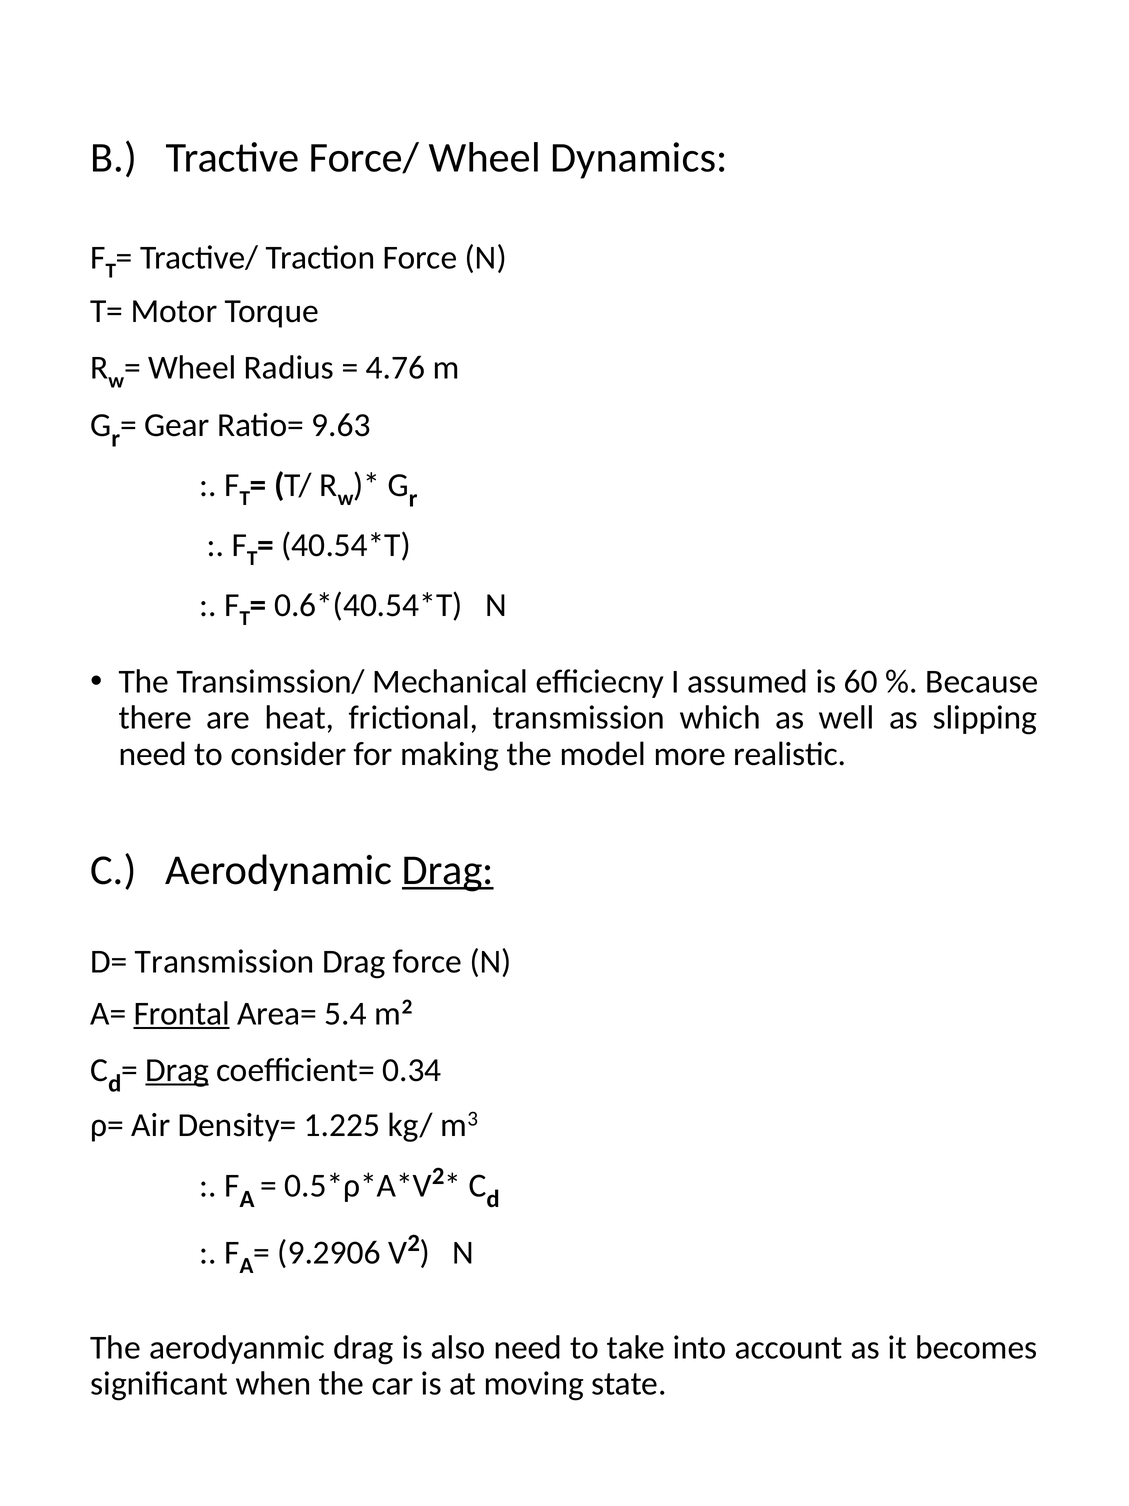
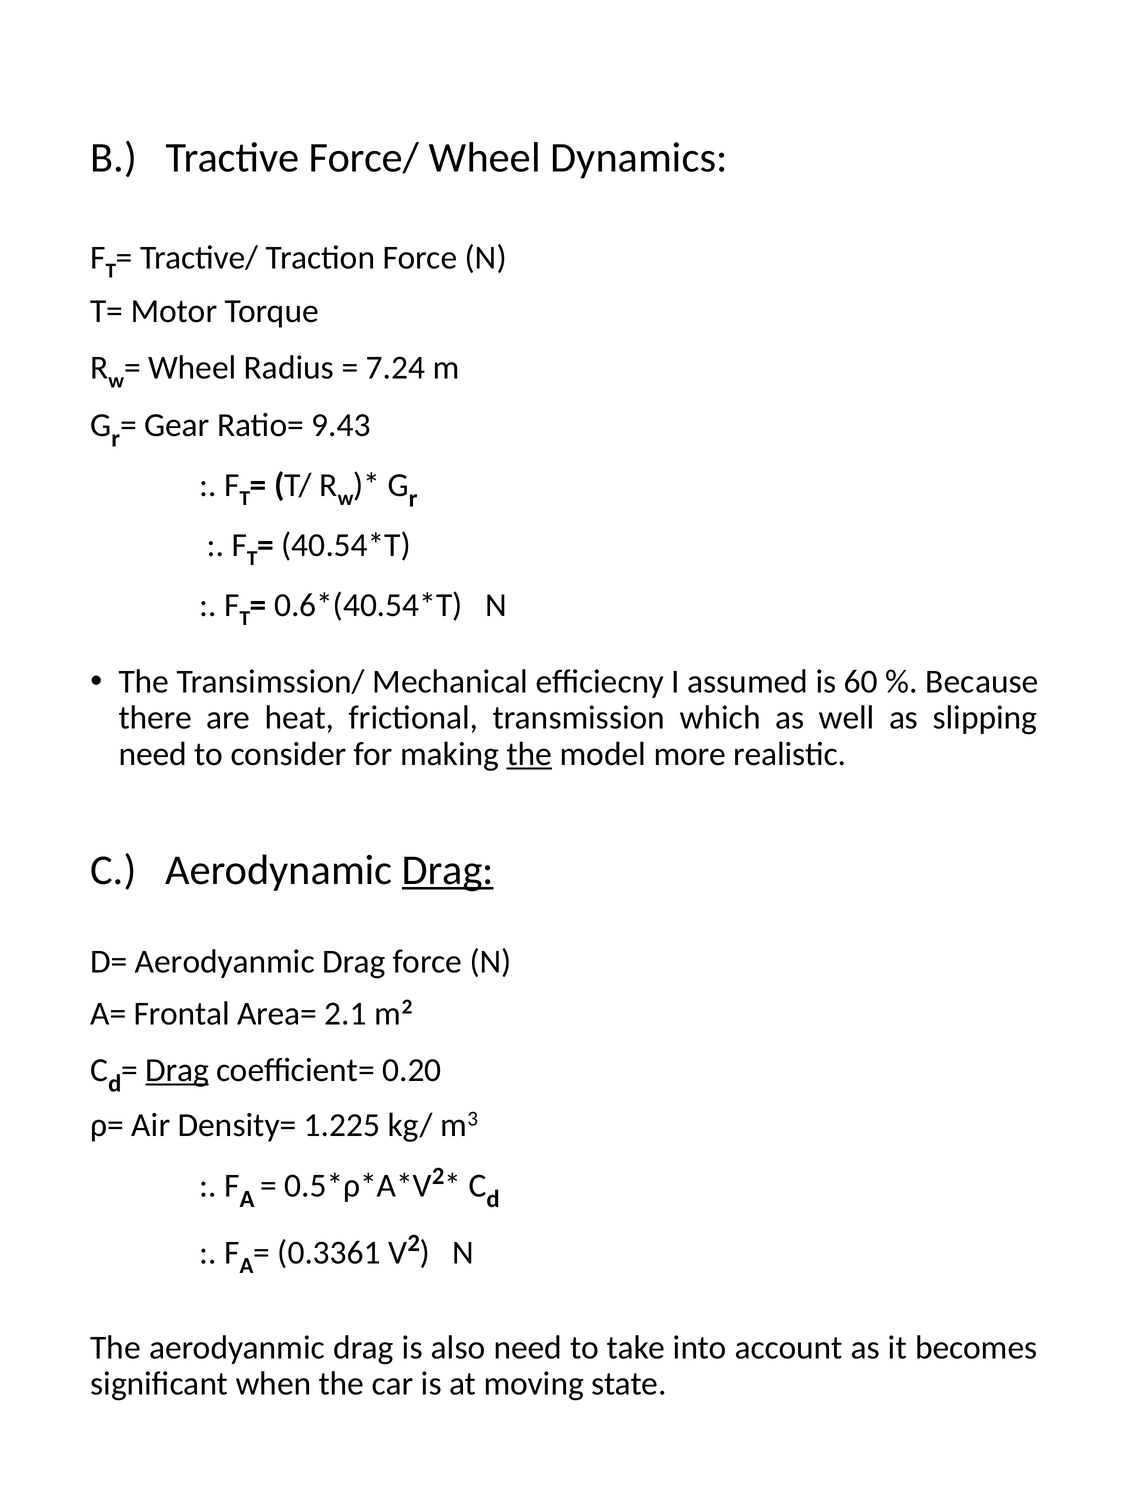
4.76: 4.76 -> 7.24 (395, 367)
9.63: 9.63 -> 9.43 (341, 425)
the underline: none -> present (529, 754)
D= Transmission: Transmission -> Aerodyanmic (225, 961)
Frontal underline: present -> none (182, 1013)
5.4: 5.4 -> 2.1 (346, 1013)
0.34: 0.34 -> 0.20 (412, 1070)
9.2906: 9.2906 -> 0.3361 (329, 1252)
